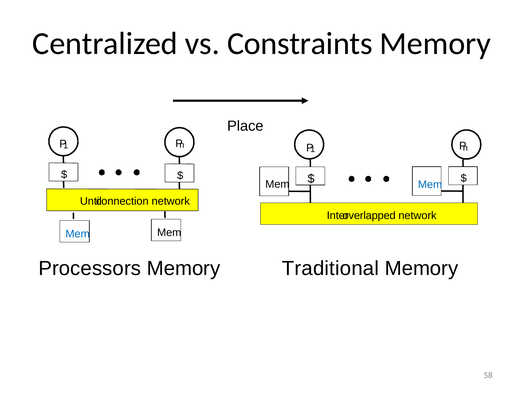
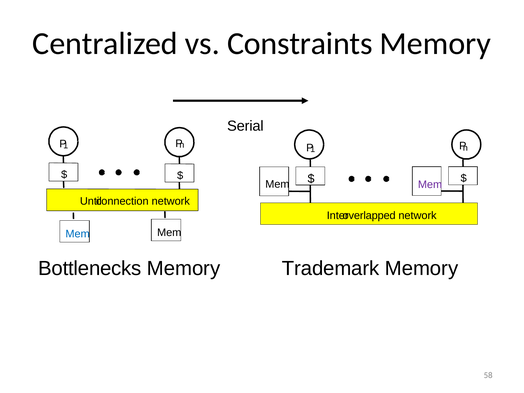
Place: Place -> Serial (245, 126)
Mem colour: blue -> purple (430, 185)
Processors: Processors -> Bottlenecks (90, 269)
Traditional: Traditional -> Trademark (331, 269)
